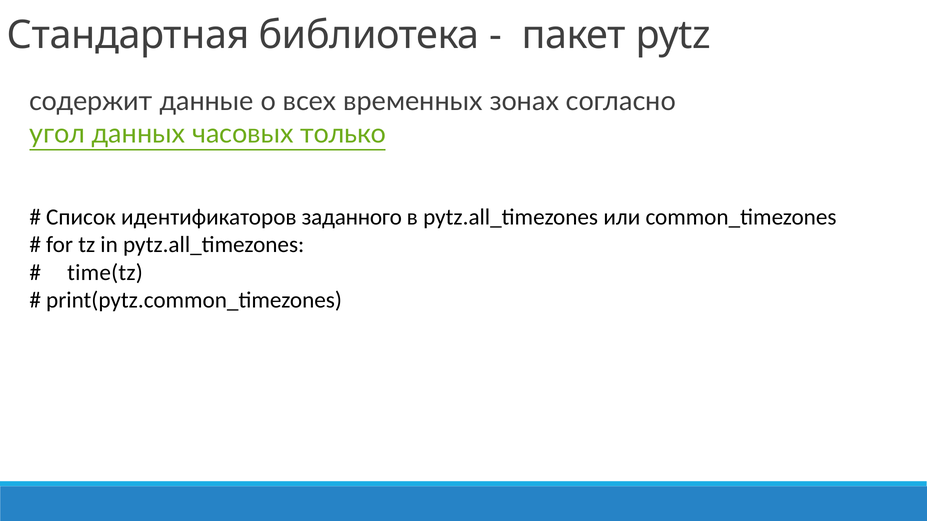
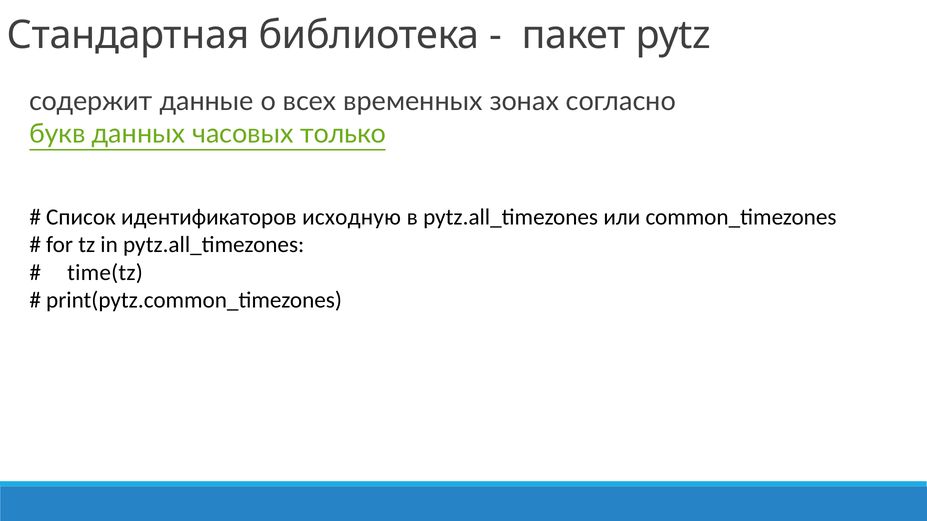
угол: угол -> букв (57, 134)
заданного: заданного -> исходную (352, 217)
